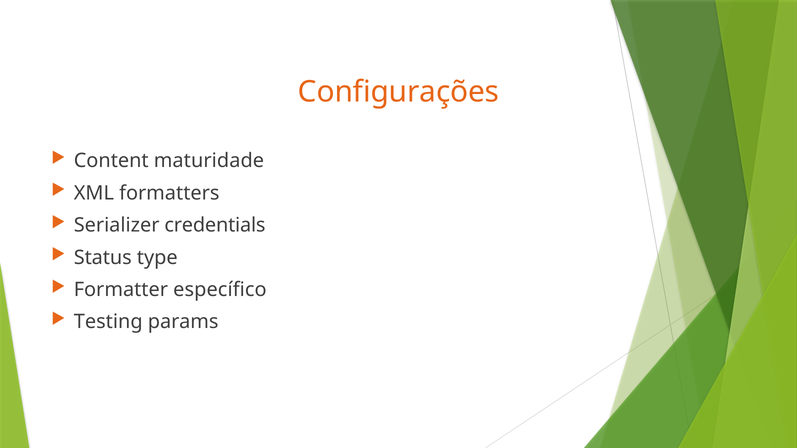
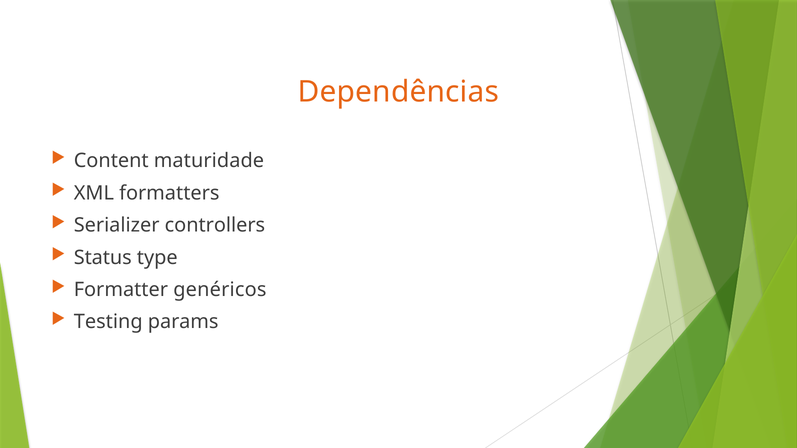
Configurações: Configurações -> Dependências (398, 92)
credentials: credentials -> controllers (215, 225)
específico: específico -> genéricos (220, 290)
